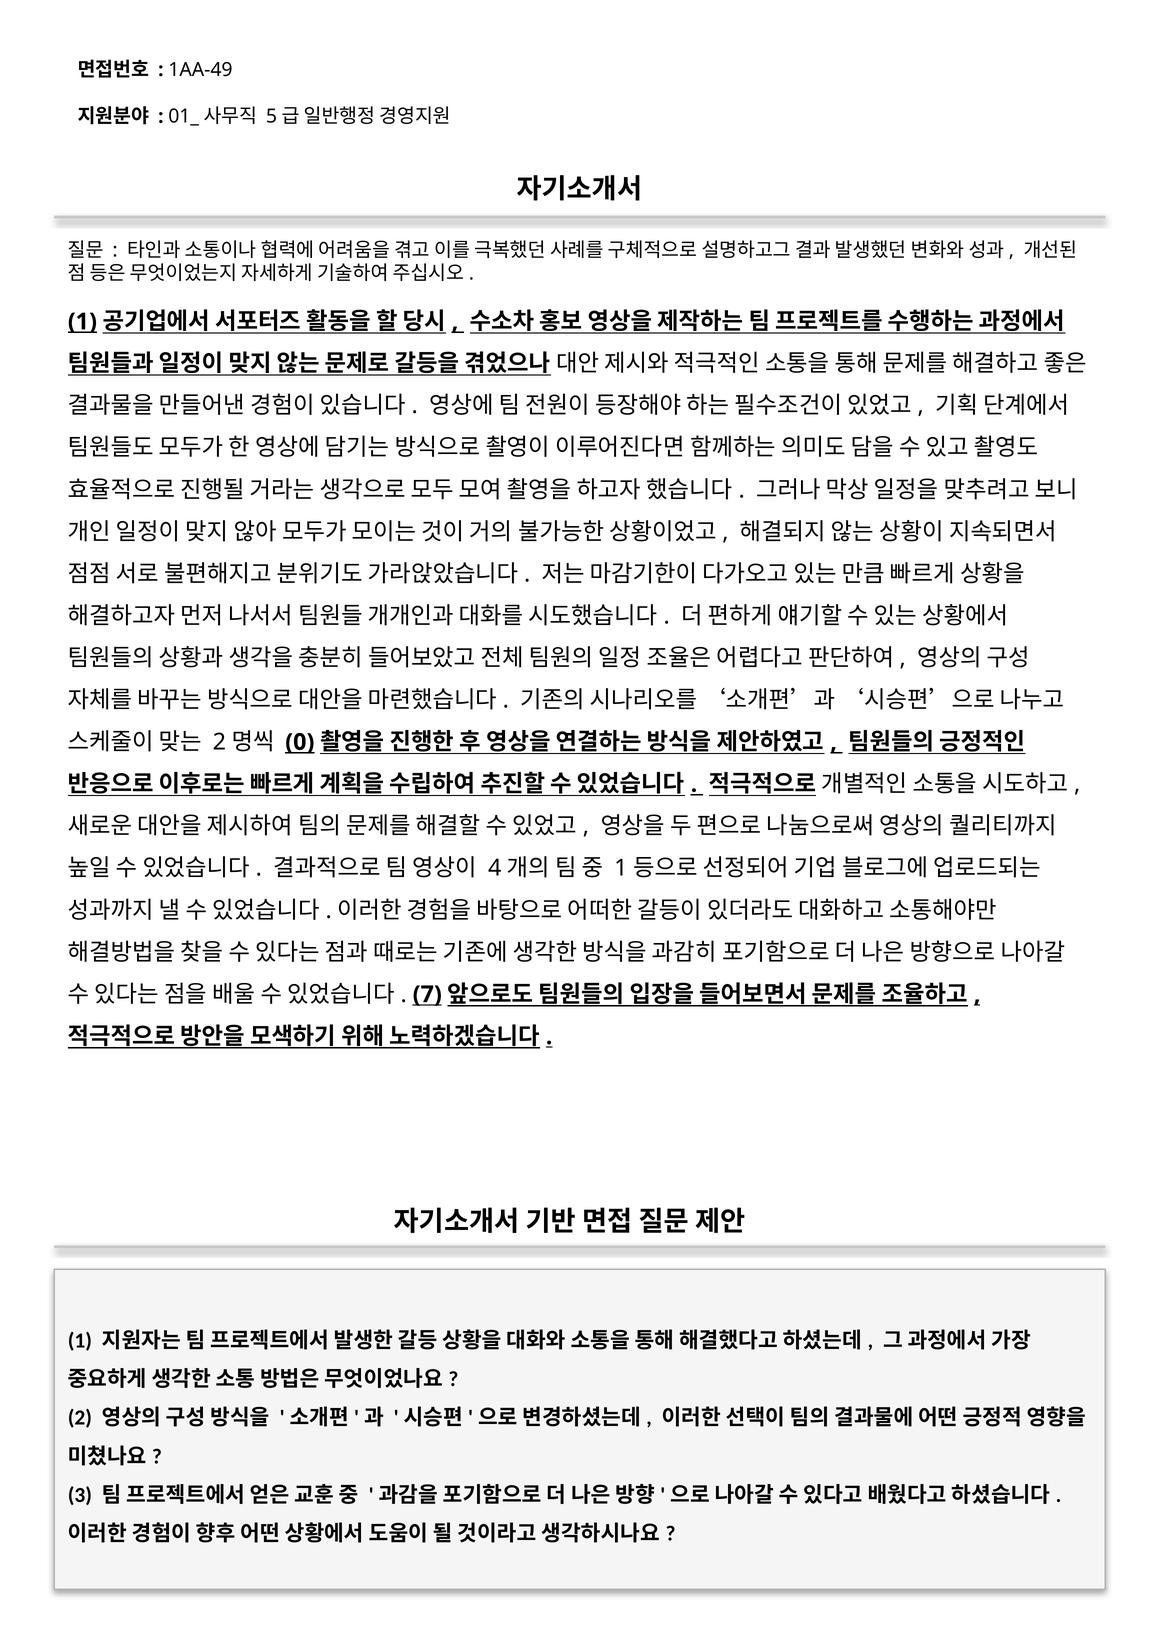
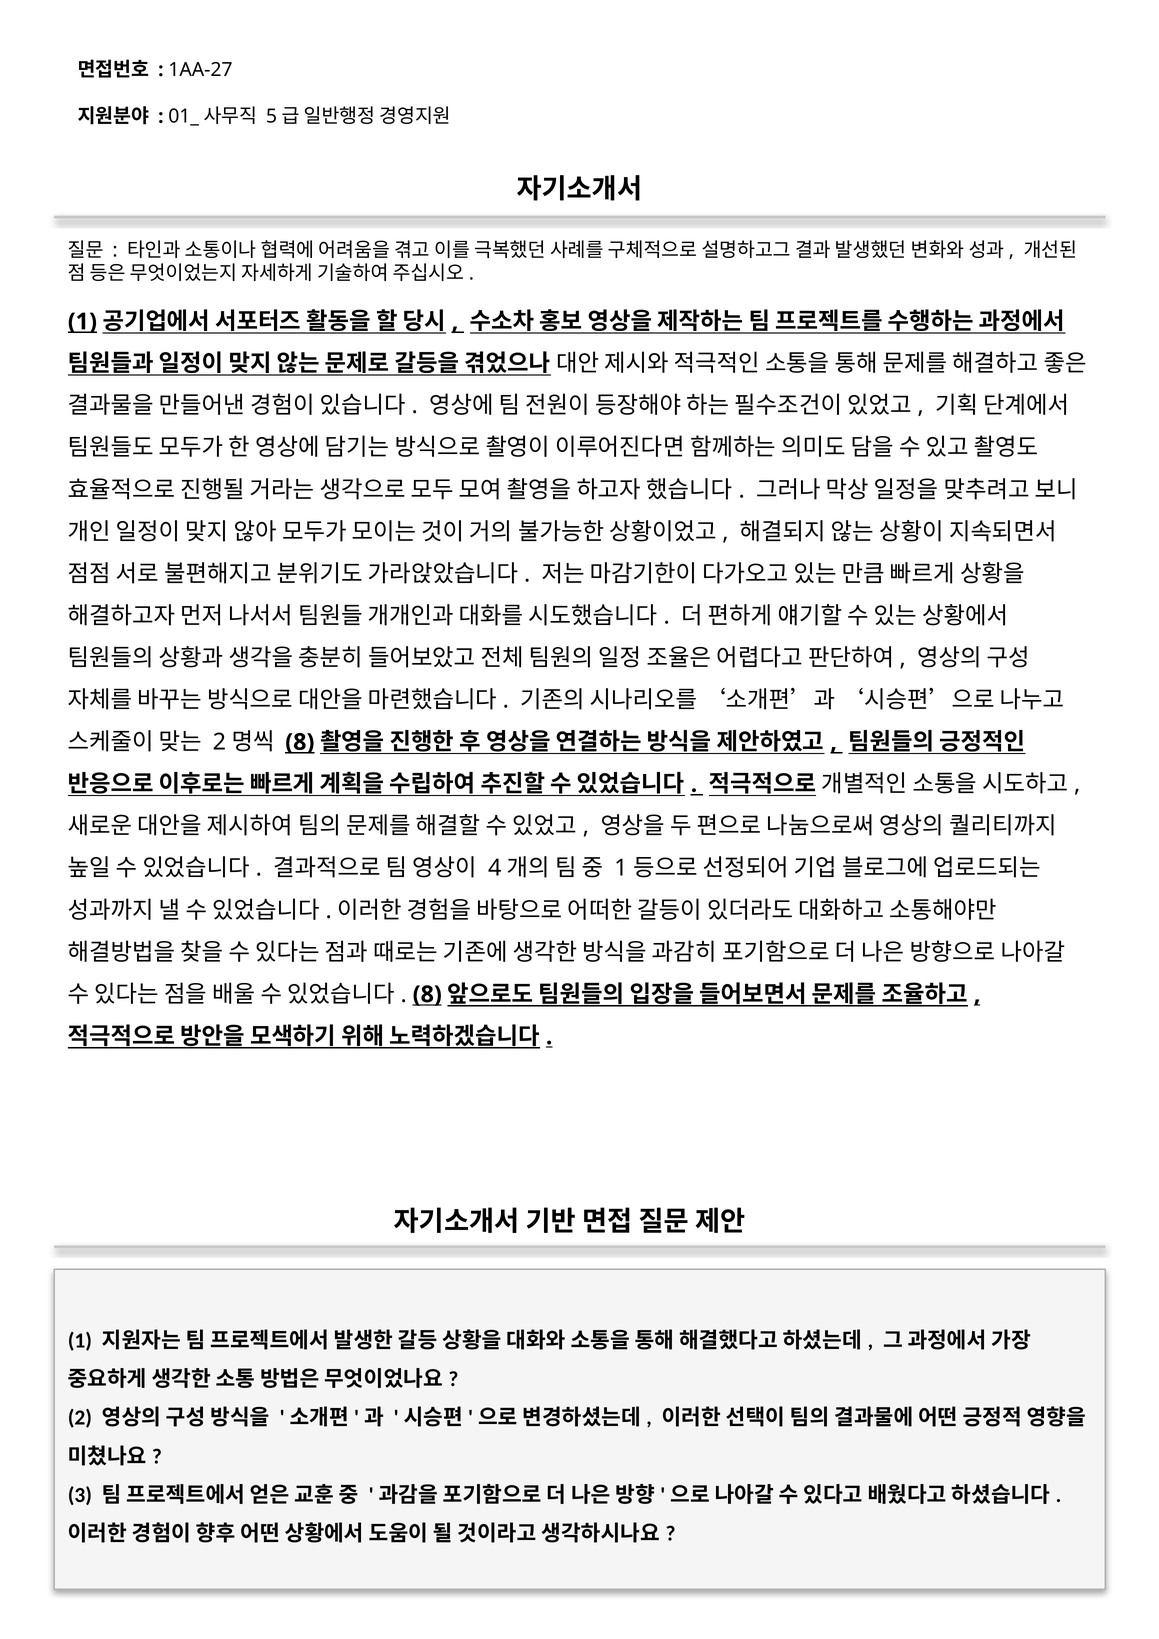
1AA-49: 1AA-49 -> 1AA-27 (200, 70)
0: 0 -> 8 (300, 742)
7: 7 -> 8 (427, 995)
